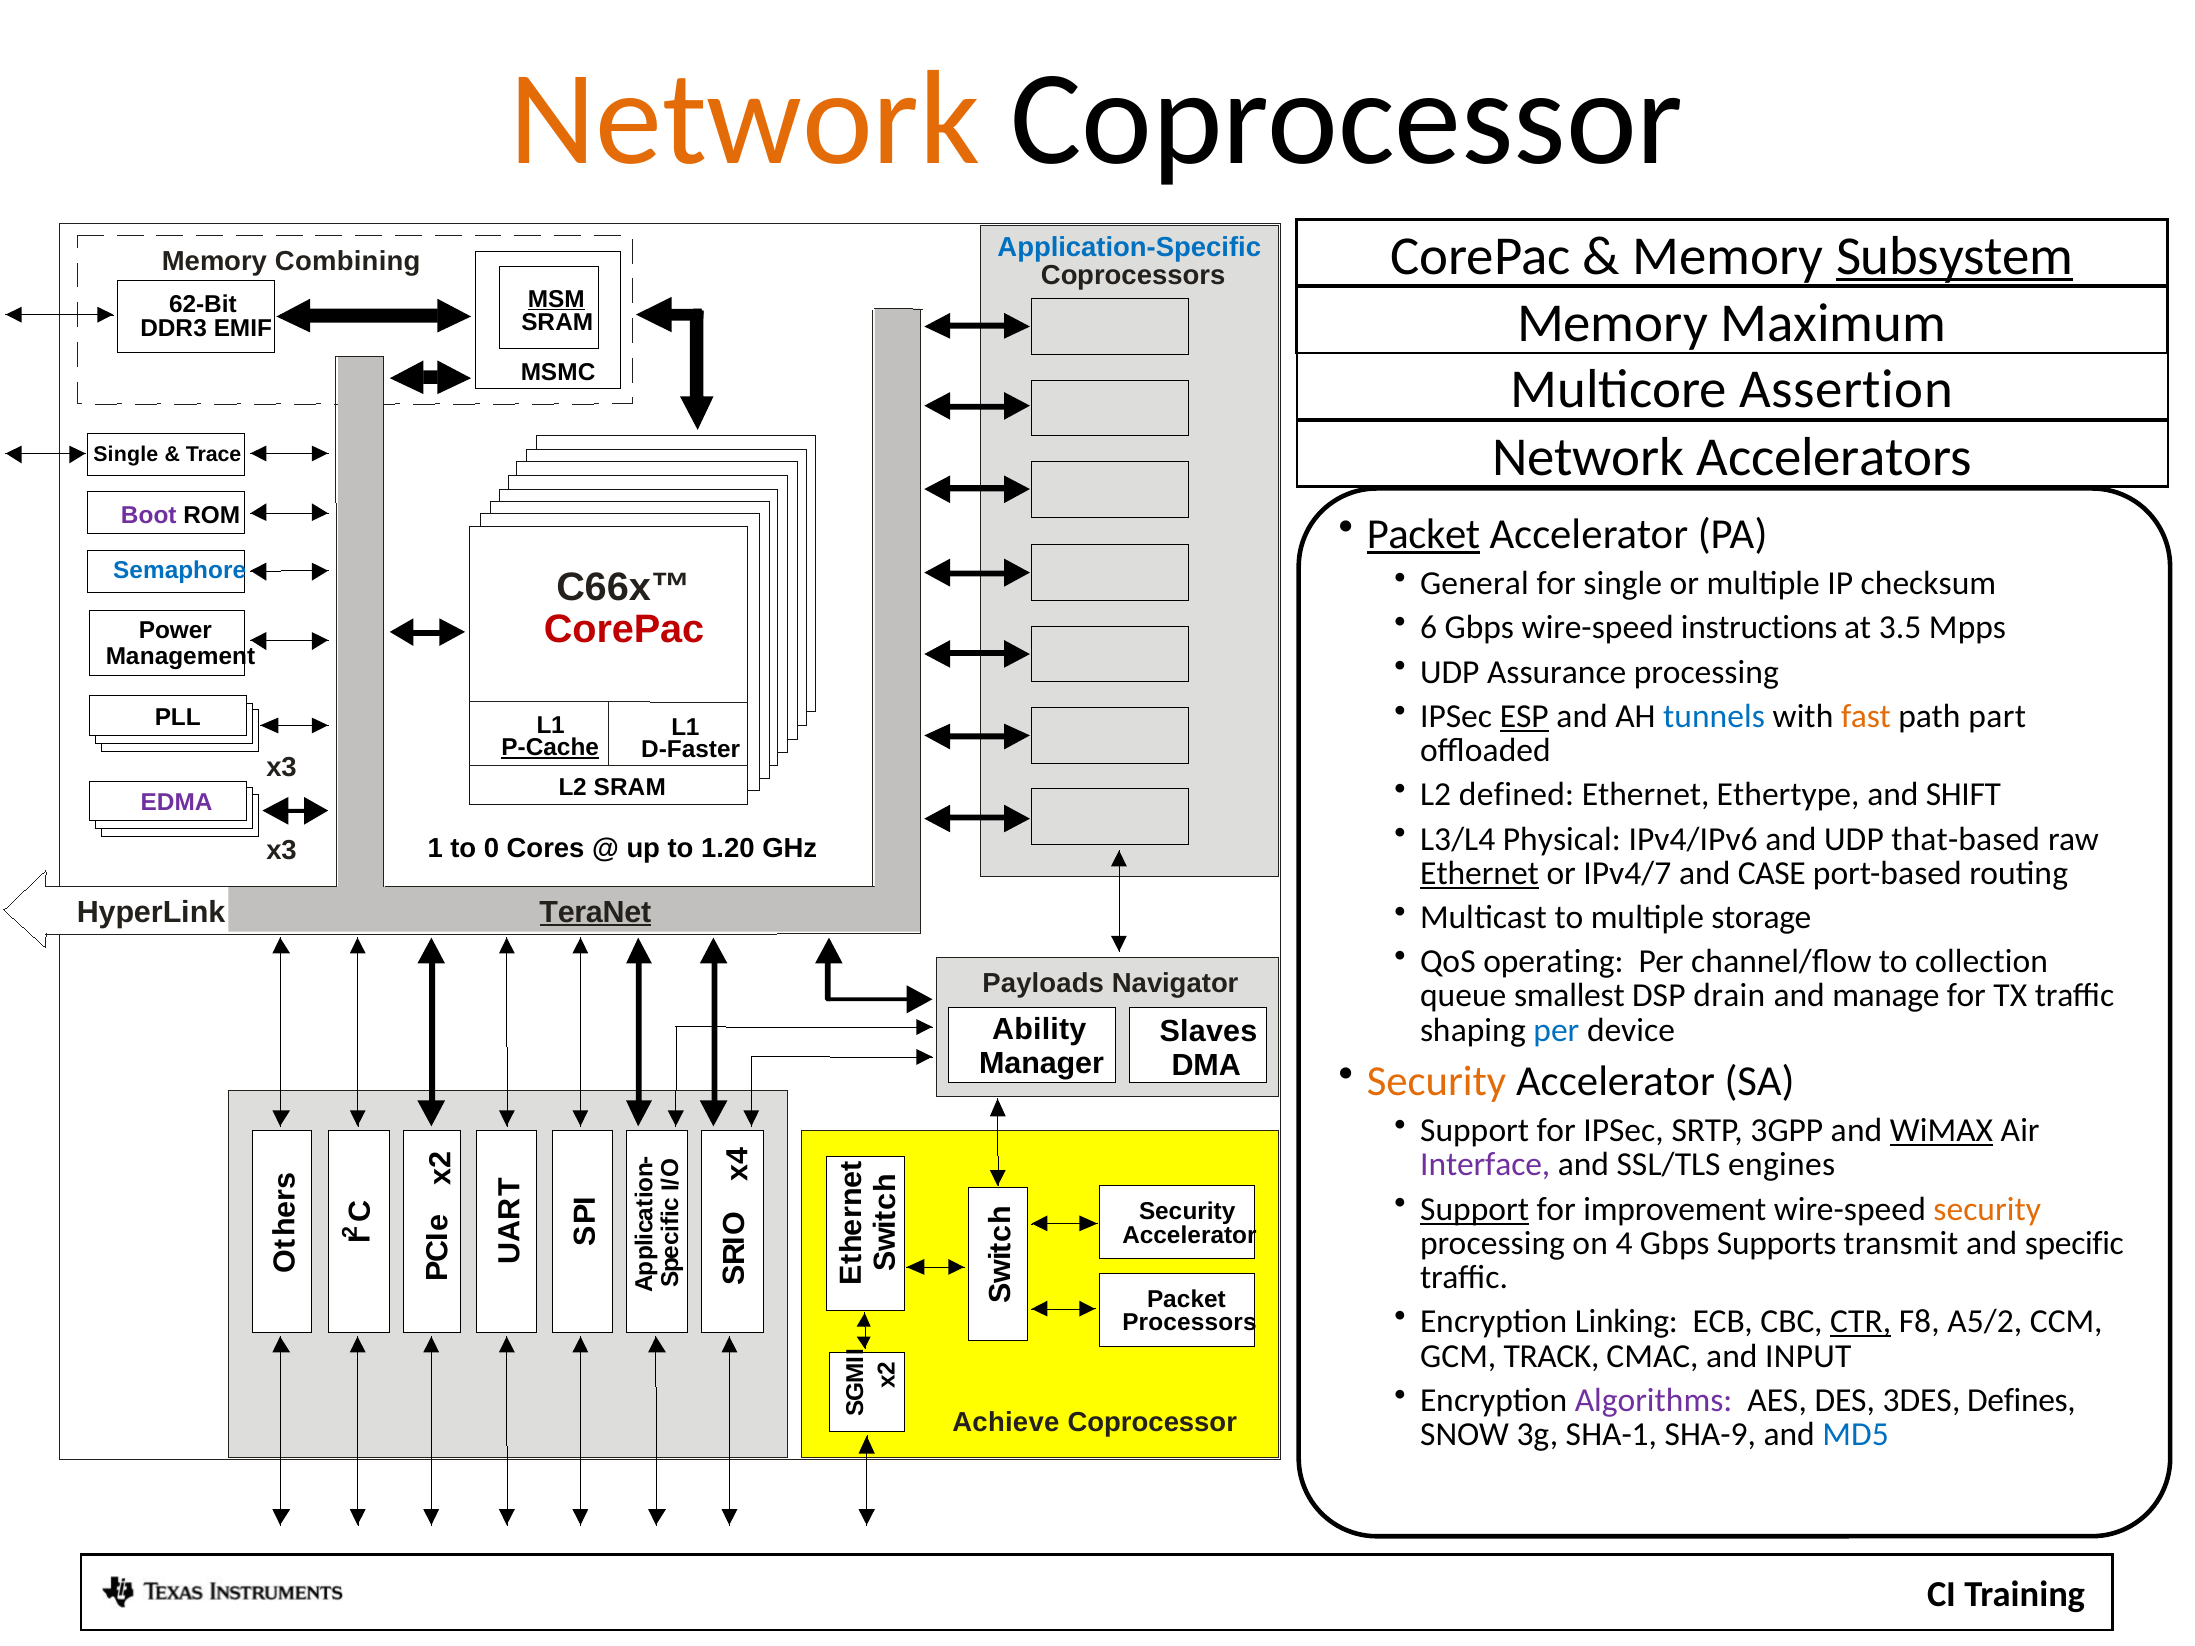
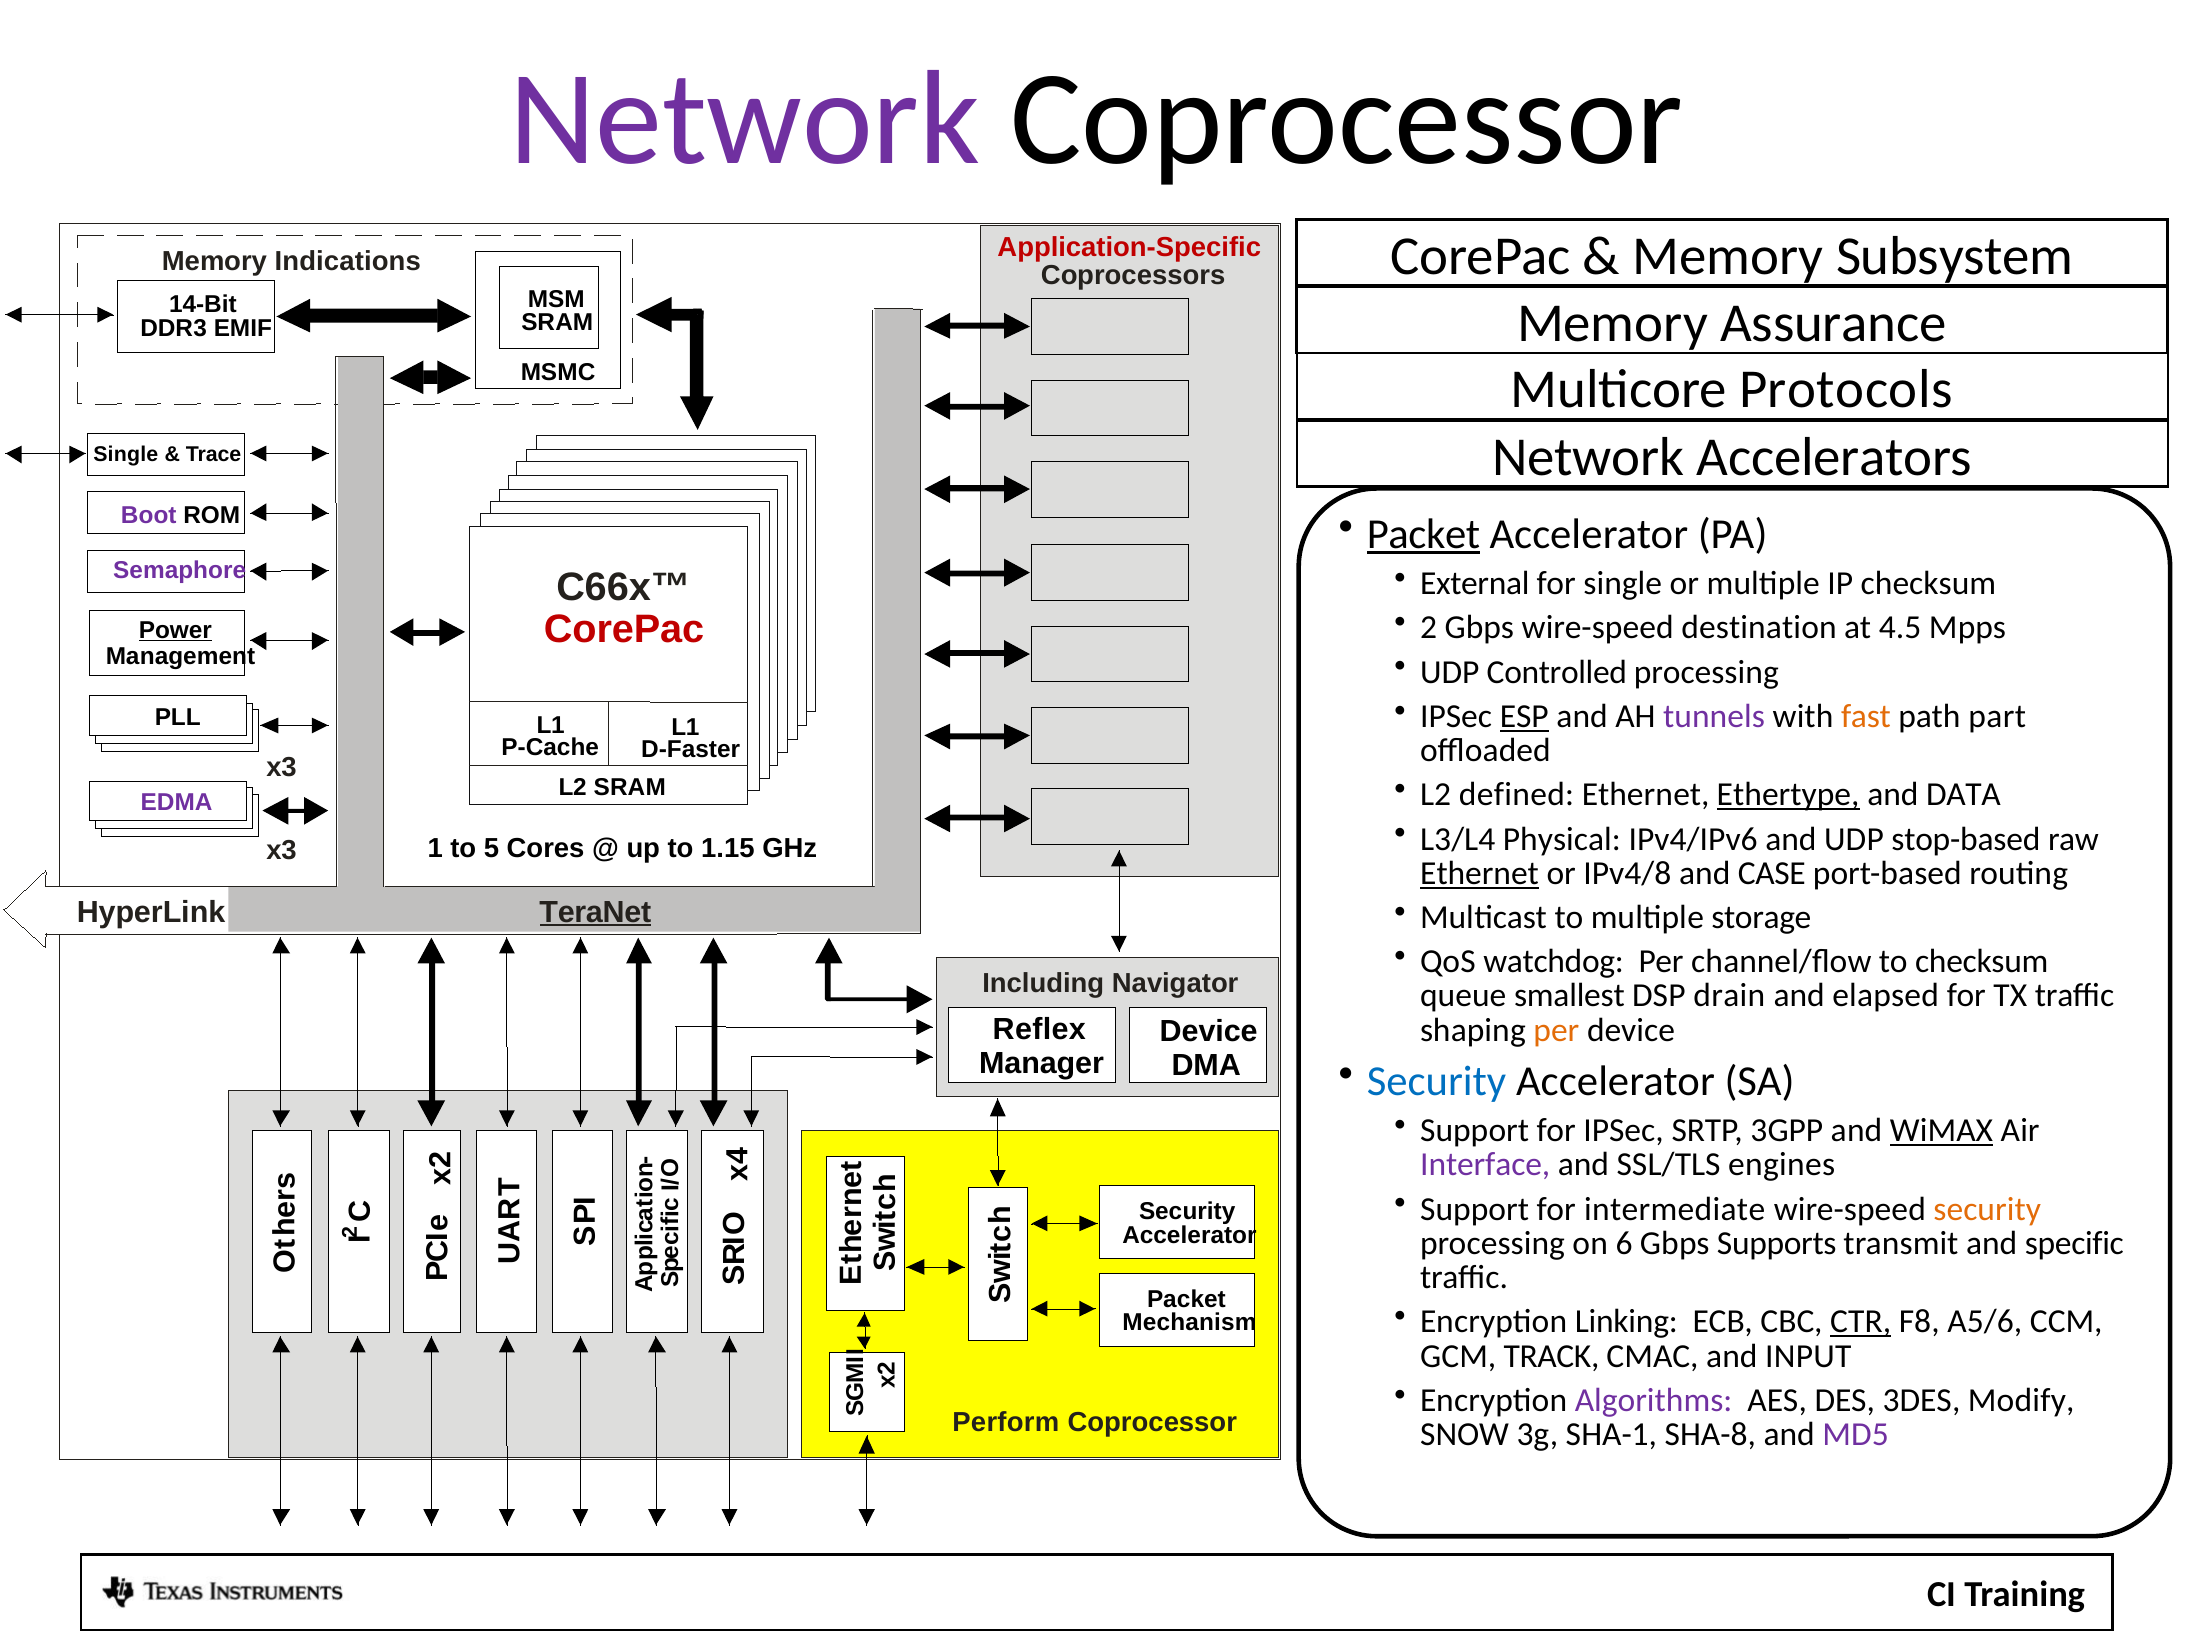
Network colour: orange -> purple (745, 119)
Subsystem underline: present -> none (1955, 256)
Application-Specific colour: blue -> red (1129, 247)
Combining: Combining -> Indications (348, 261)
MSM underline: present -> none (556, 299)
62-Bit: 62-Bit -> 14-Bit (203, 305)
Maximum: Maximum -> Assurance (1833, 324)
Assertion: Assertion -> Protocols (1846, 390)
Semaphore colour: blue -> purple (180, 571)
General: General -> External (1475, 584)
6: 6 -> 2 (1429, 628)
instructions: instructions -> destination (1759, 628)
3.5: 3.5 -> 4.5 (1900, 628)
Power underline: none -> present (175, 630)
Assurance: Assurance -> Controlled (1557, 672)
tunnels colour: blue -> purple (1714, 716)
P-Cache underline: present -> none (550, 748)
Ethertype underline: none -> present (1788, 795)
SHIFT: SHIFT -> DATA (1963, 795)
that-based: that-based -> stop-based (1966, 839)
0: 0 -> 5 (492, 849)
1.20: 1.20 -> 1.15 (728, 849)
IPv4/7: IPv4/7 -> IPv4/8 (1627, 873)
operating: operating -> watchdog (1554, 962)
to collection: collection -> checksum (1982, 962)
Payloads: Payloads -> Including (1043, 984)
manage: manage -> elapsed (1886, 996)
Ability: Ability -> Reflex (1039, 1029)
per colour: blue -> orange (1556, 1030)
Slaves: Slaves -> Device (1209, 1032)
Security colour: orange -> blue (1437, 1082)
Support underline: present -> none (1475, 1209)
improvement: improvement -> intermediate (1675, 1209)
on 4: 4 -> 6 (1624, 1244)
A5/2: A5/2 -> A5/6 (1985, 1322)
Processors: Processors -> Mechanism (1189, 1323)
Defines: Defines -> Modify (2021, 1400)
Achieve: Achieve -> Perform (1006, 1423)
SHA-9: SHA-9 -> SHA-8 (1710, 1435)
MD5 colour: blue -> purple (1856, 1435)
